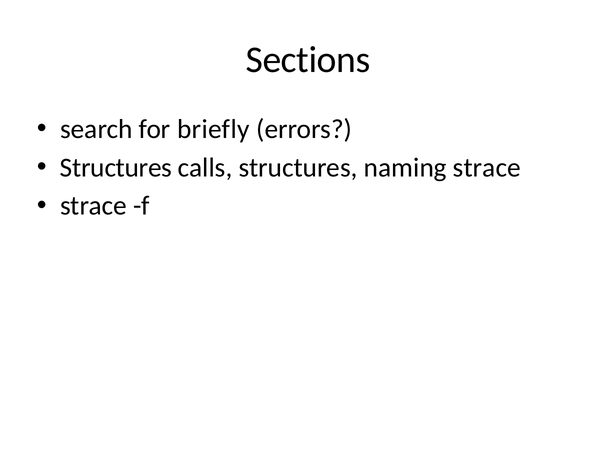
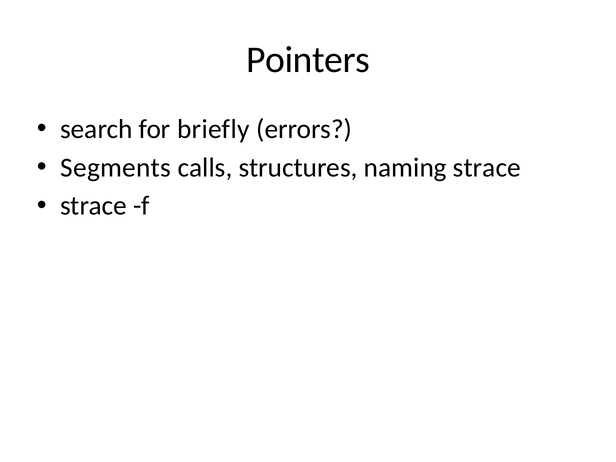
Sections: Sections -> Pointers (308, 60)
Structures: Structures -> Segments (116, 168)
